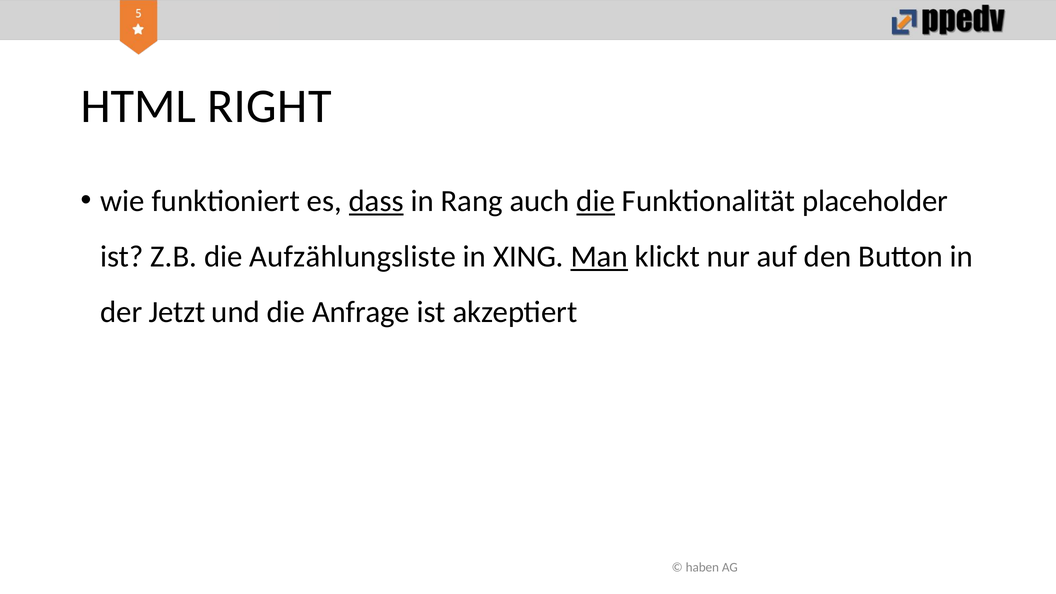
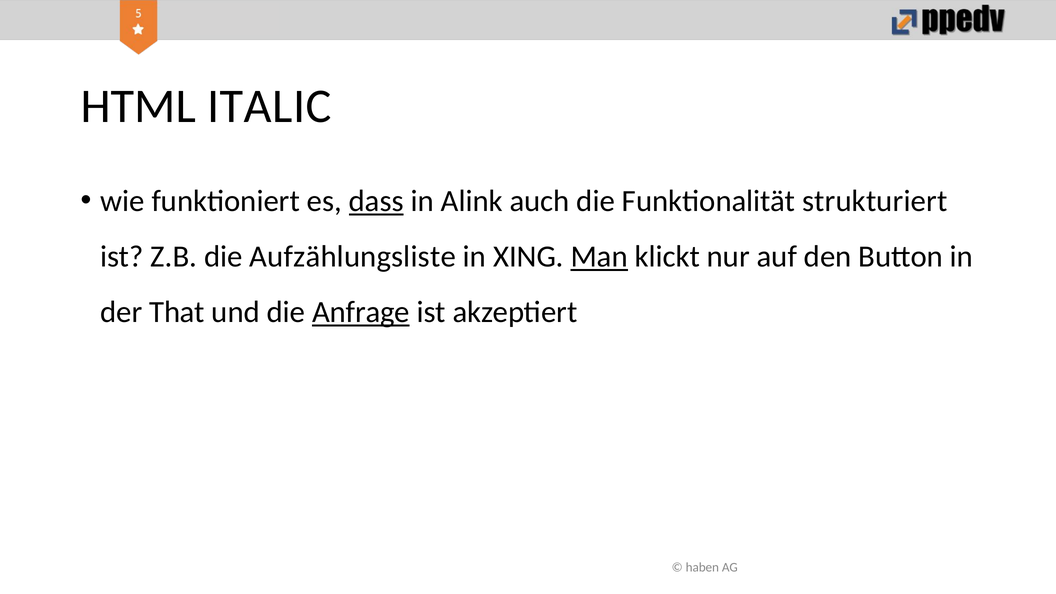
RIGHT: RIGHT -> ITALIC (269, 106)
Rang: Rang -> Alink (472, 201)
die underline: present -> none (596, 201)
placeholder: placeholder -> strukturiert (875, 201)
Jetzt: Jetzt -> That (177, 312)
Anfrage underline: none -> present (361, 312)
